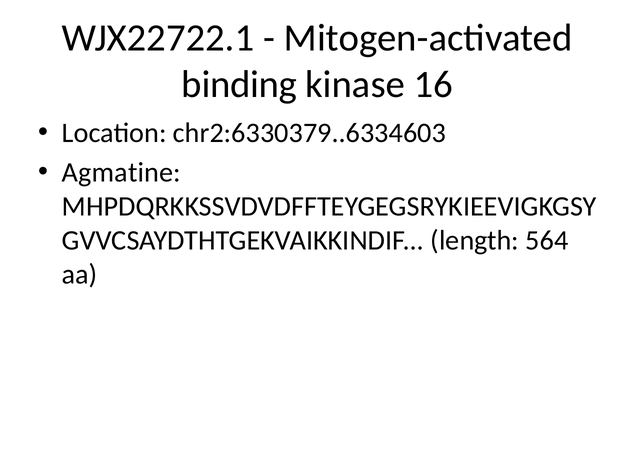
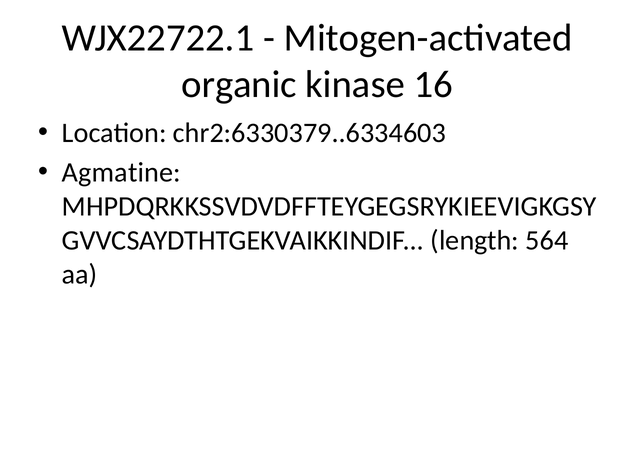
binding: binding -> organic (239, 85)
